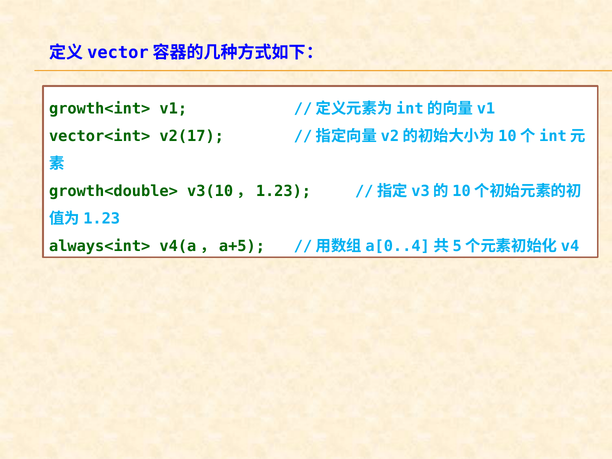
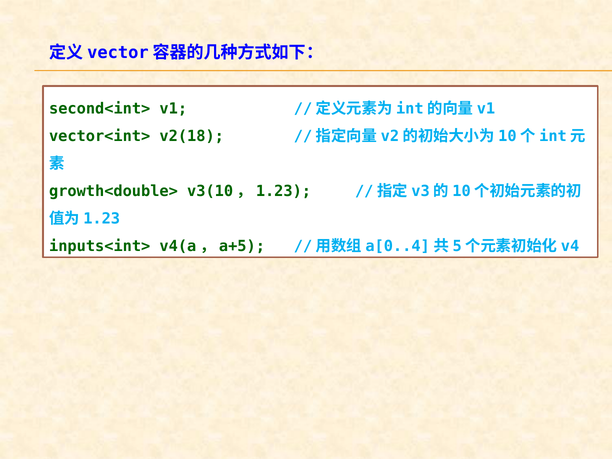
growth<int>: growth<int> -> second<int> (100, 108)
v2(17: v2(17 -> v2(18 (192, 136)
always<int>: always<int> -> inputs<int> (100, 246)
